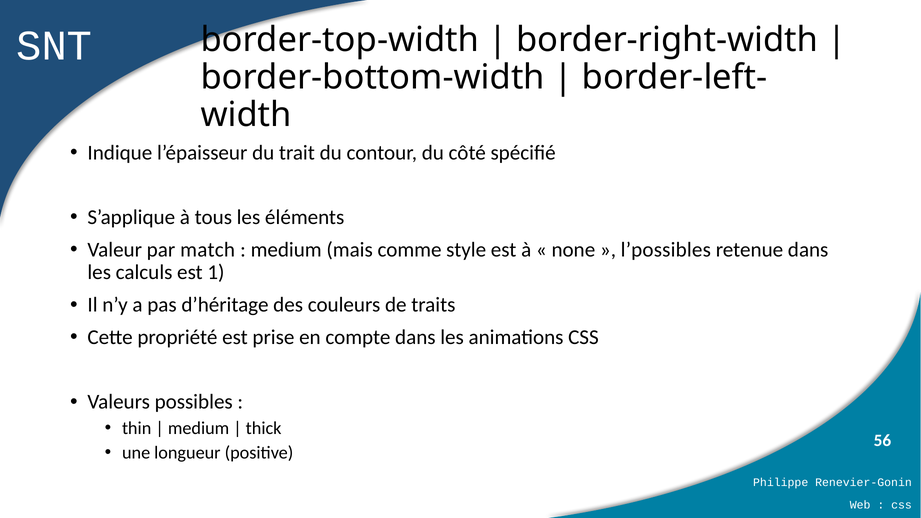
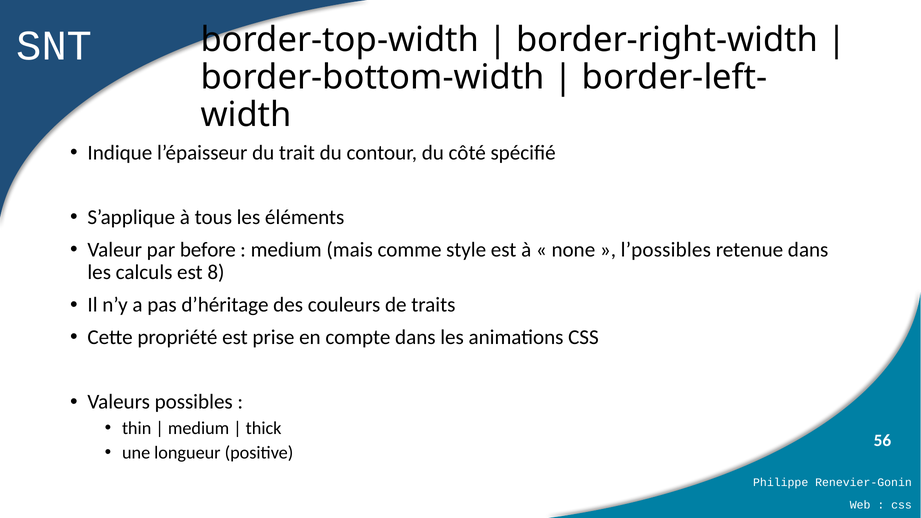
match: match -> before (208, 250)
1: 1 -> 8 (216, 273)
